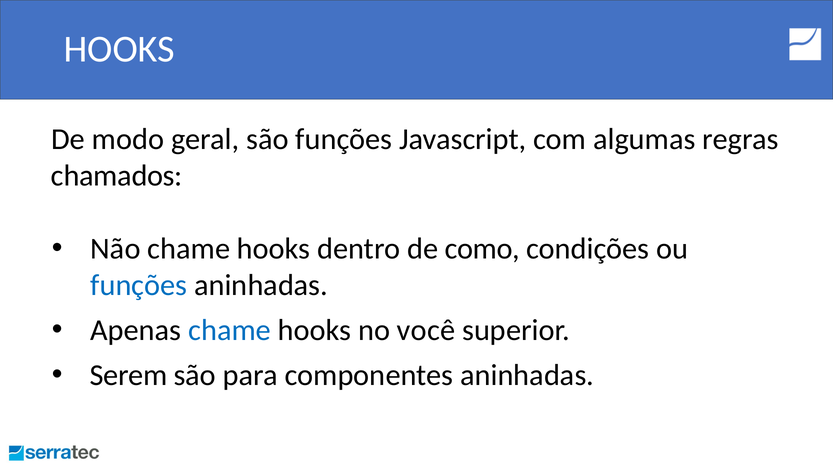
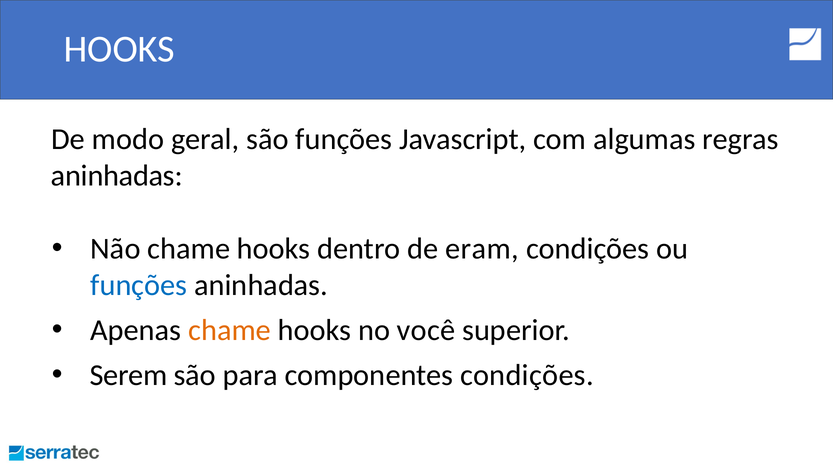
chamados: chamados -> aninhadas (117, 176)
como: como -> eram (482, 249)
chame colour: blue -> orange (230, 331)
componentes aninhadas: aninhadas -> condições (527, 376)
